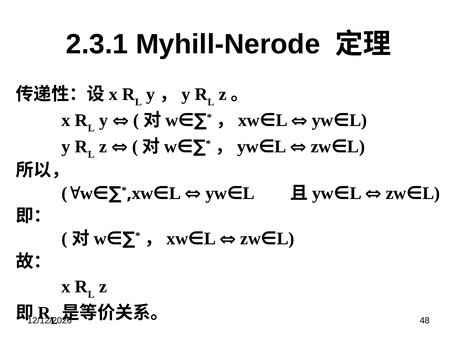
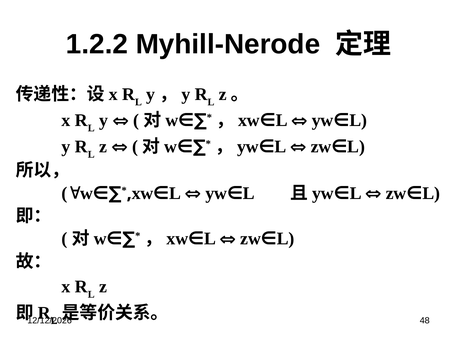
2.3.1: 2.3.1 -> 1.2.2 (97, 44)
